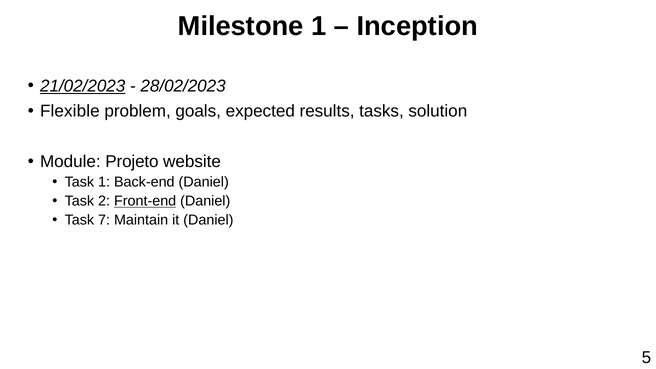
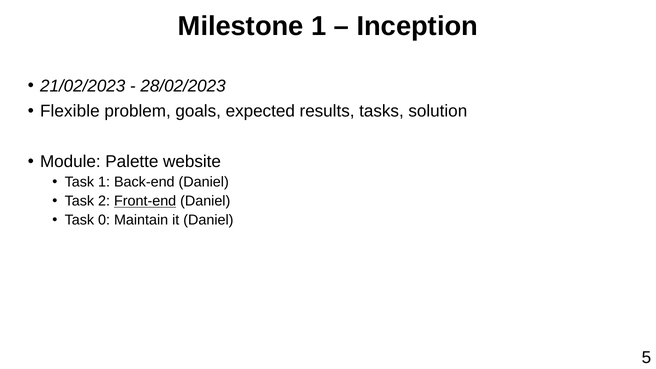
21/02/2023 underline: present -> none (83, 86)
Projeto: Projeto -> Palette (132, 162)
7: 7 -> 0 (104, 220)
